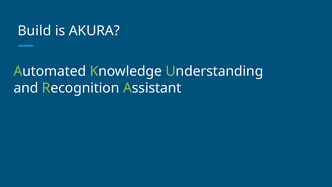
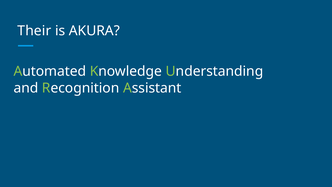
Build: Build -> Their (34, 31)
